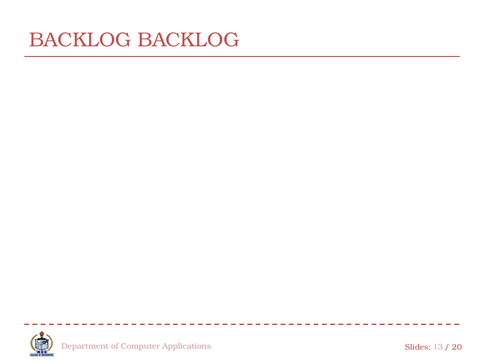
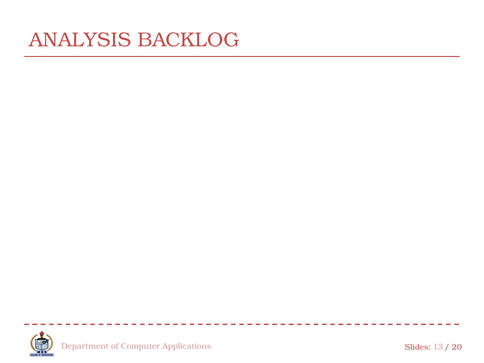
BACKLOG: BACKLOG -> ANALYSIS (80, 40)
